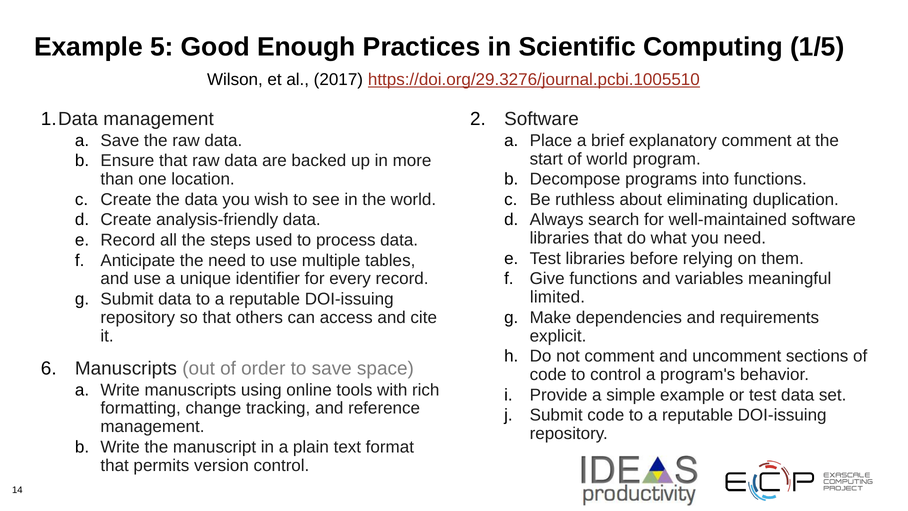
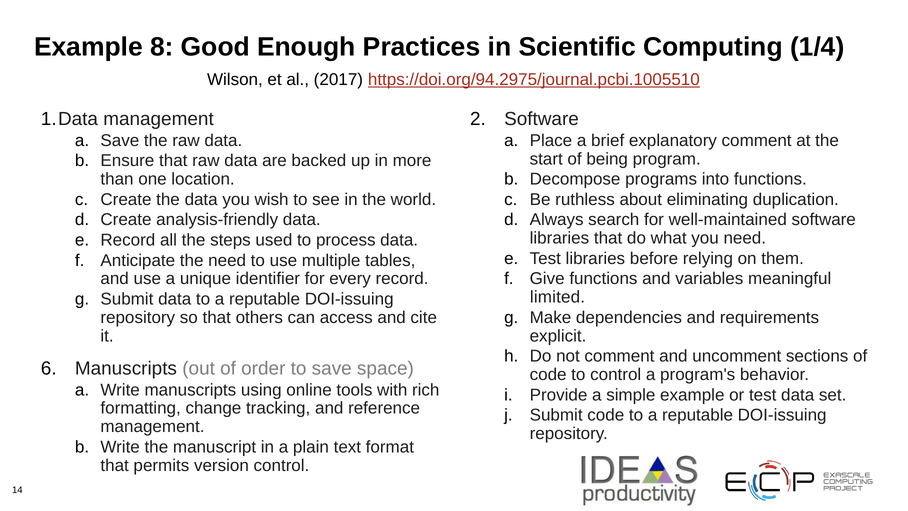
5: 5 -> 8 (162, 47)
1/5: 1/5 -> 1/4 (817, 47)
https://doi.org/29.3276/journal.pcbi.1005510: https://doi.org/29.3276/journal.pcbi.1005510 -> https://doi.org/94.2975/journal.pcbi.1005510 (534, 79)
of world: world -> being (607, 159)
